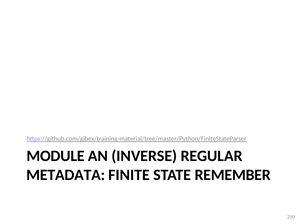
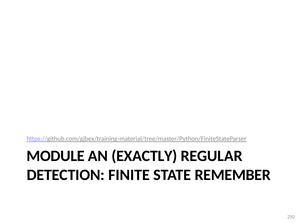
INVERSE: INVERSE -> EXACTLY (144, 156)
METADATA: METADATA -> DETECTION (66, 175)
